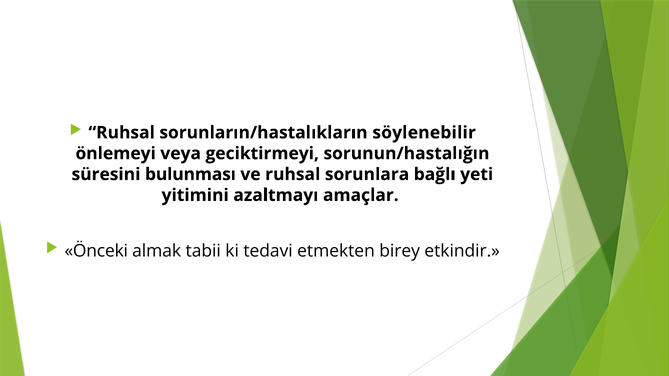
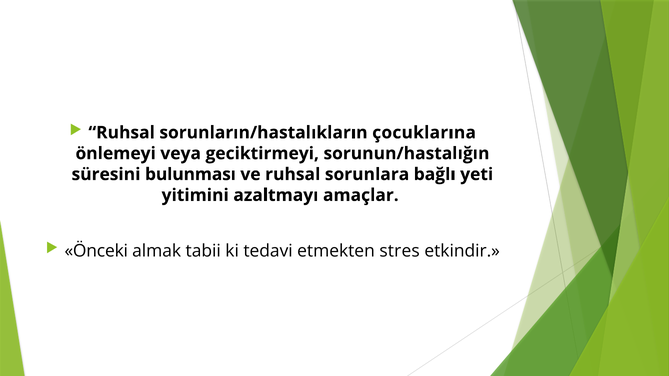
söylenebilir: söylenebilir -> çocuklarına (424, 133)
birey: birey -> stres (400, 251)
